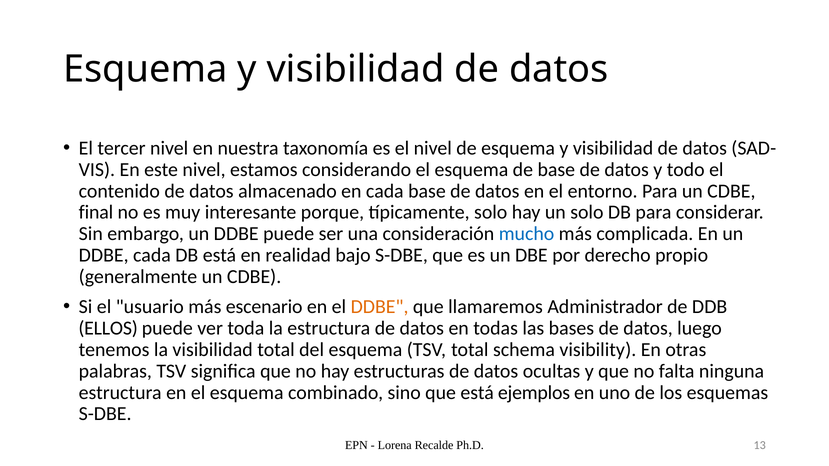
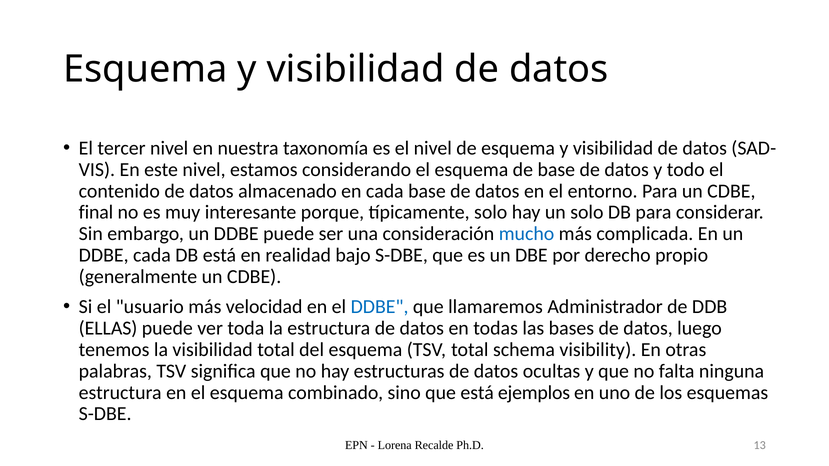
escenario: escenario -> velocidad (264, 307)
DDBE colour: orange -> blue (380, 307)
ELLOS: ELLOS -> ELLAS (108, 328)
